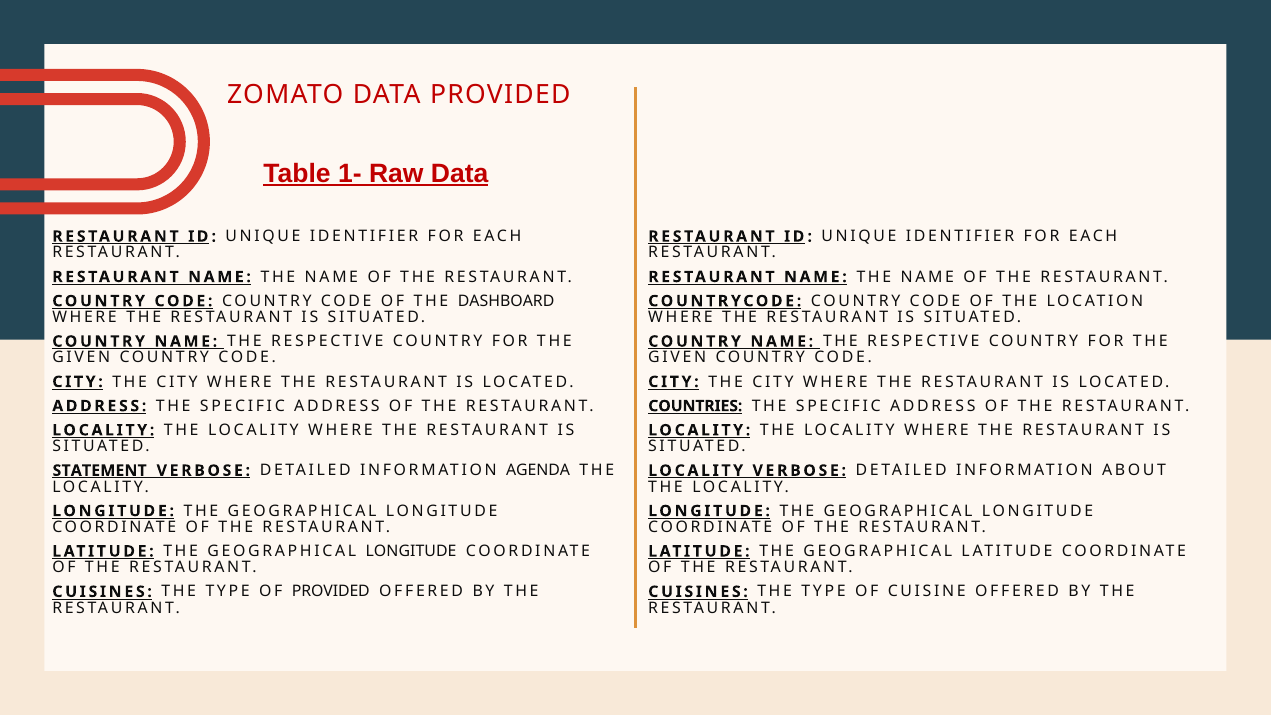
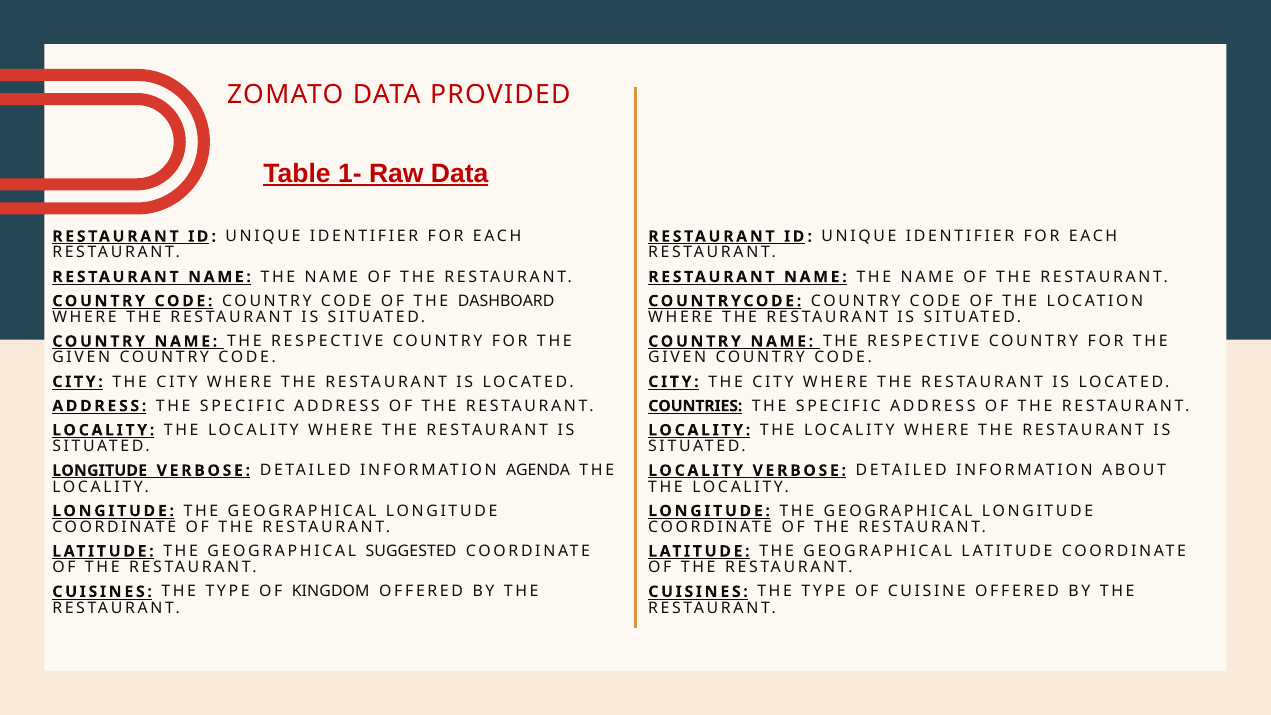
STATEMENT: STATEMENT -> LONGITUDE (100, 471)
LATITUDE THE GEOGRAPHICAL LONGITUDE: LONGITUDE -> SUGGESTED (411, 551)
OF PROVIDED: PROVIDED -> KINGDOM (331, 592)
